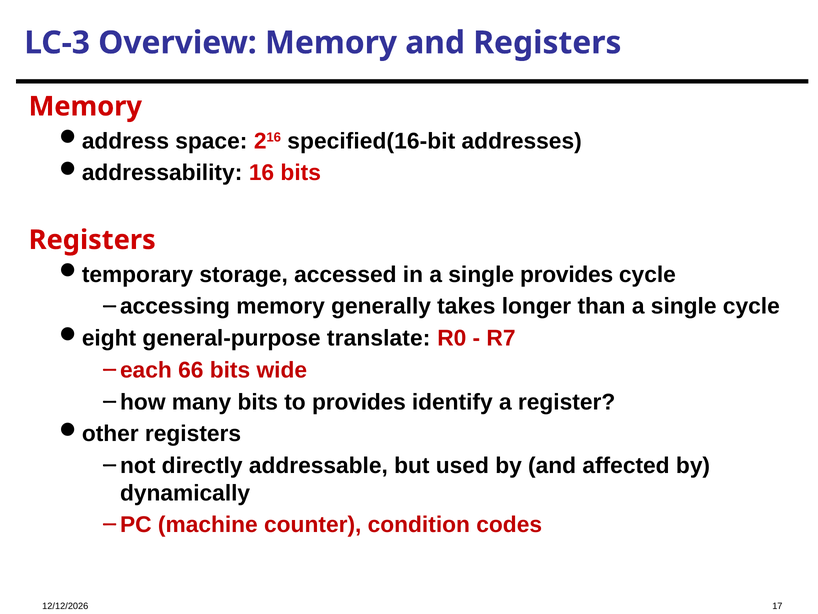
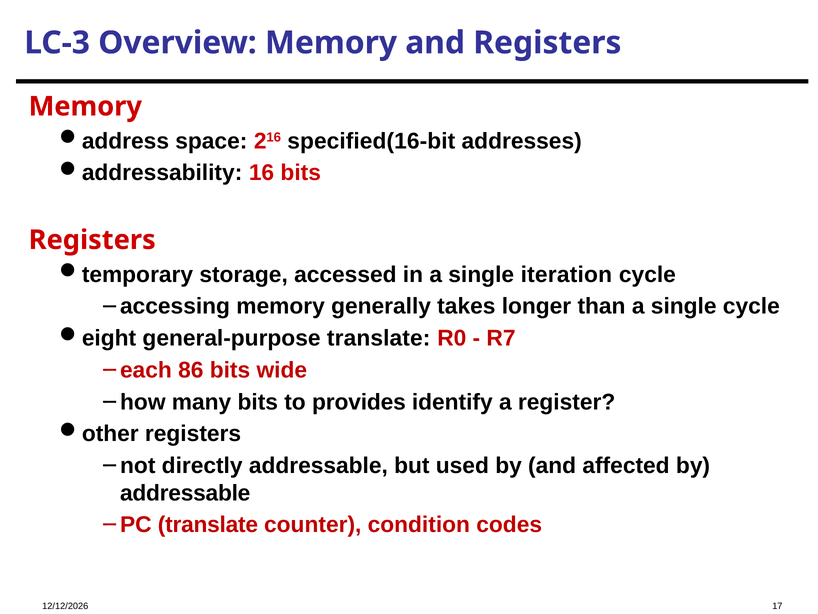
single provides: provides -> iteration (566, 274)
66: 66 -> 86 (191, 370)
dynamically: dynamically -> addressable (185, 493)
PC machine: machine -> translate (208, 524)
